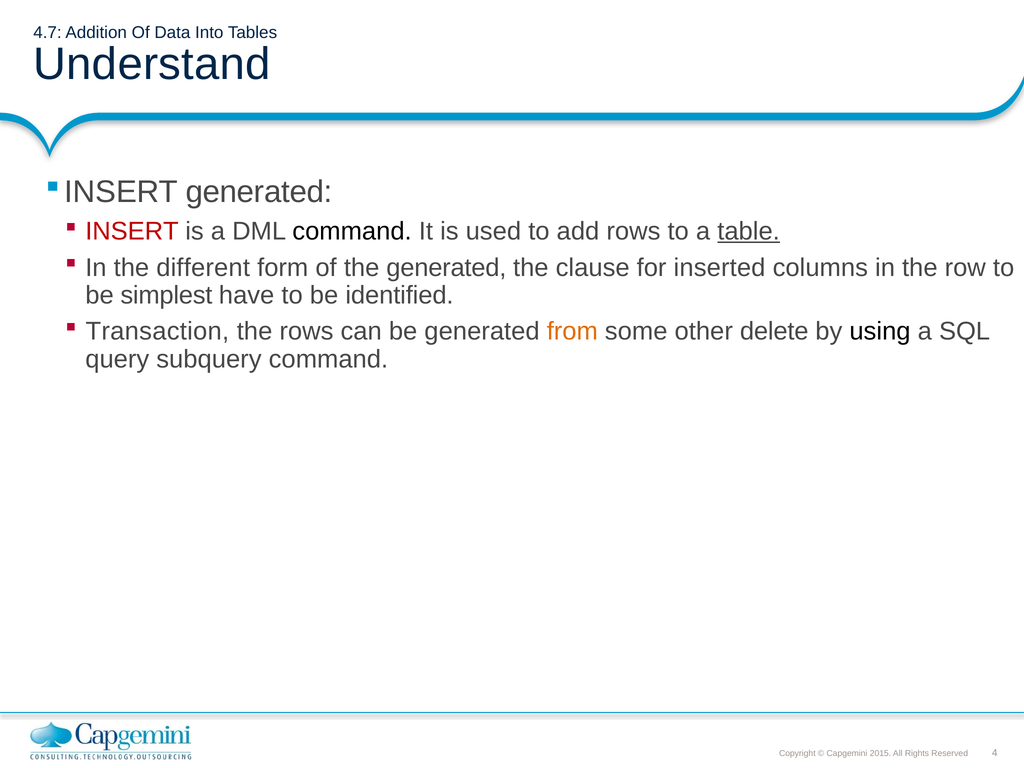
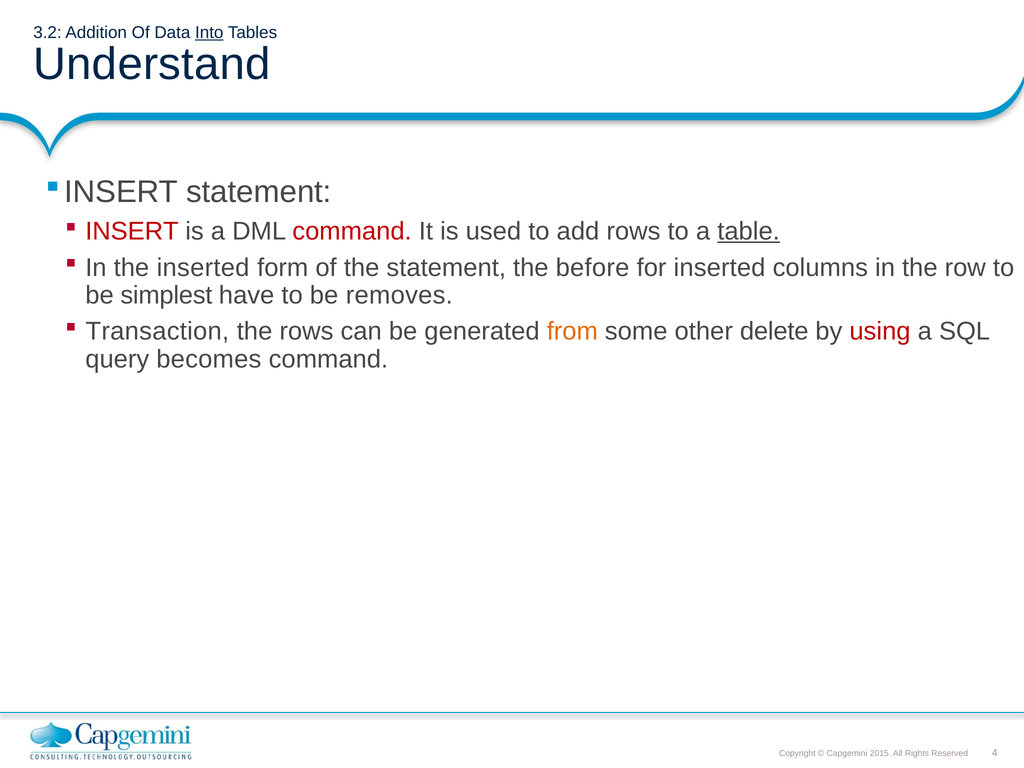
4.7: 4.7 -> 3.2 (47, 33)
Into underline: none -> present (209, 33)
generated: generated -> statement (259, 192)
command colour: black -> red (352, 231)
the different: different -> inserted (203, 268)
the generated: generated -> statement (446, 268)
clause: clause -> before (593, 268)
identified: identified -> removes (399, 295)
using colour: black -> red (880, 332)
subquery: subquery -> becomes (209, 359)
